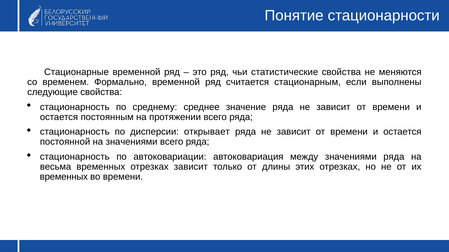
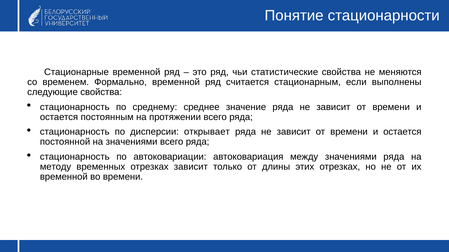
весьма: весьма -> методу (56, 167)
временных: временных -> временной (64, 177)
